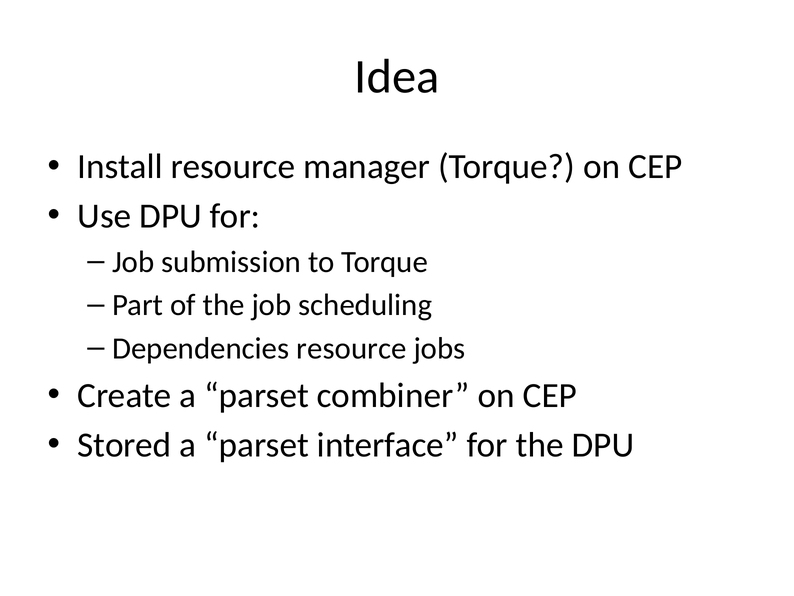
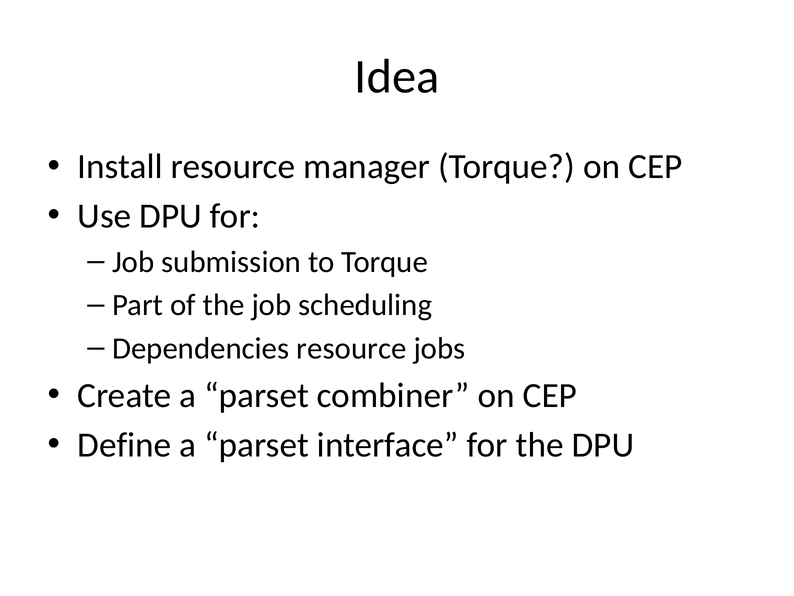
Stored: Stored -> Define (124, 445)
